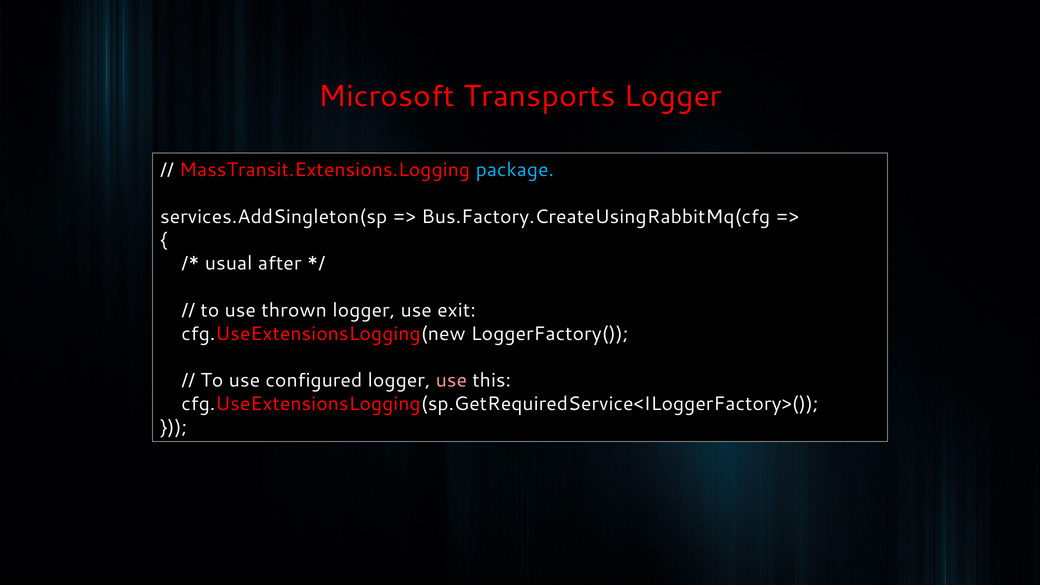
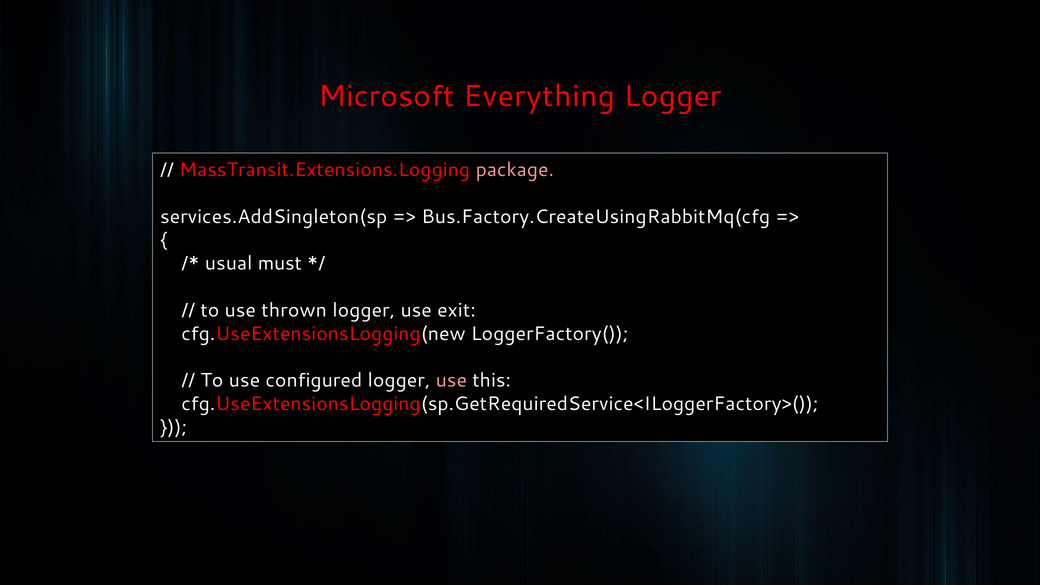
Transports: Transports -> Everything (539, 96)
package colour: light blue -> pink (515, 170)
after: after -> must (280, 263)
